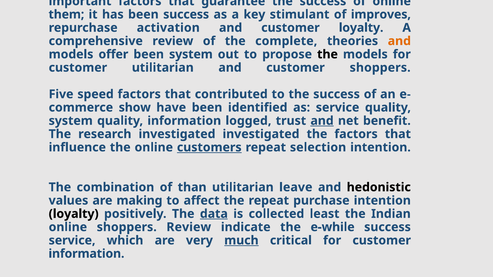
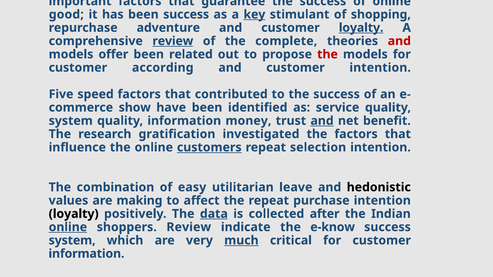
them: them -> good (66, 14)
key underline: none -> present (254, 14)
improves: improves -> shopping (381, 14)
activation: activation -> adventure (168, 28)
loyalty underline: none -> present (361, 28)
review underline: none -> present (173, 41)
and colour: orange -> red (399, 41)
been system: system -> related (191, 54)
the colour: black -> red (327, 54)
customer utilitarian: utilitarian -> according (163, 68)
customer shoppers: shoppers -> intention (380, 68)
logged: logged -> money (248, 121)
research investigated: investigated -> gratification (177, 134)
than: than -> easy (192, 187)
least: least -> after (325, 214)
online underline: none -> present (68, 227)
e-while: e-while -> e-know (333, 227)
service: service -> system (72, 241)
